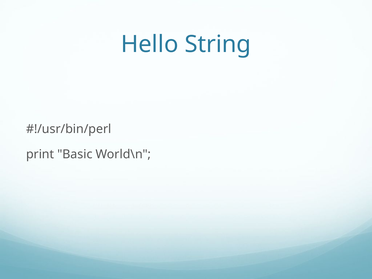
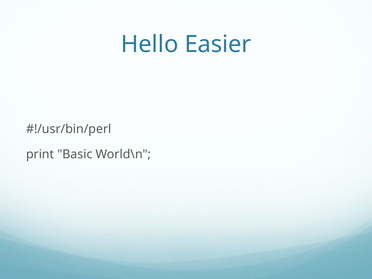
String: String -> Easier (218, 44)
